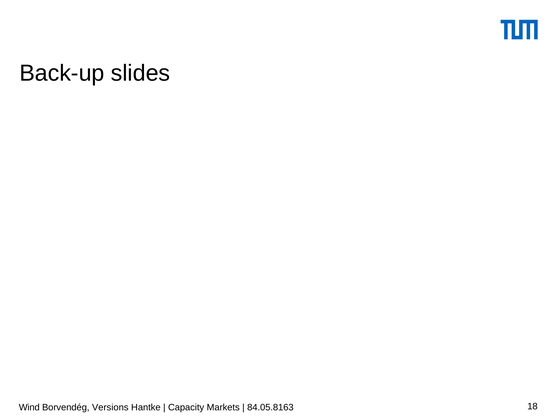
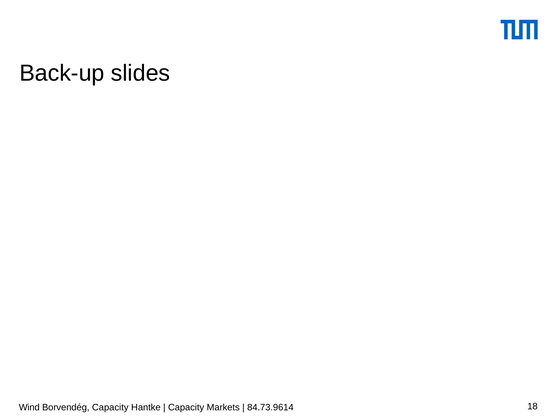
Borvendég Versions: Versions -> Capacity (110, 407)
84.05.8163: 84.05.8163 -> 84.73.9614 (270, 407)
